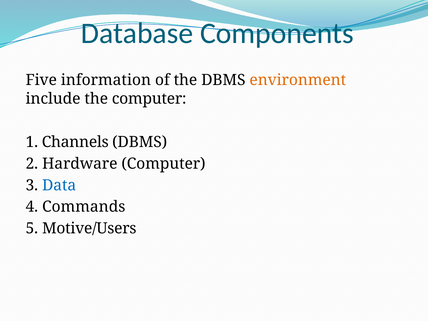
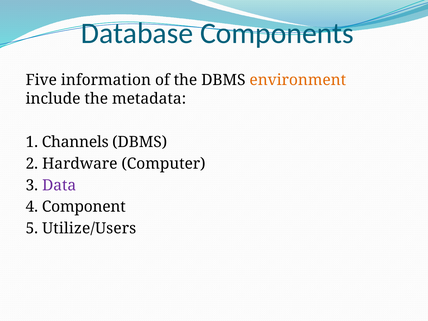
the computer: computer -> metadata (149, 99)
Data colour: blue -> purple (59, 185)
Commands: Commands -> Component (84, 207)
Motive/Users: Motive/Users -> Utilize/Users (89, 228)
